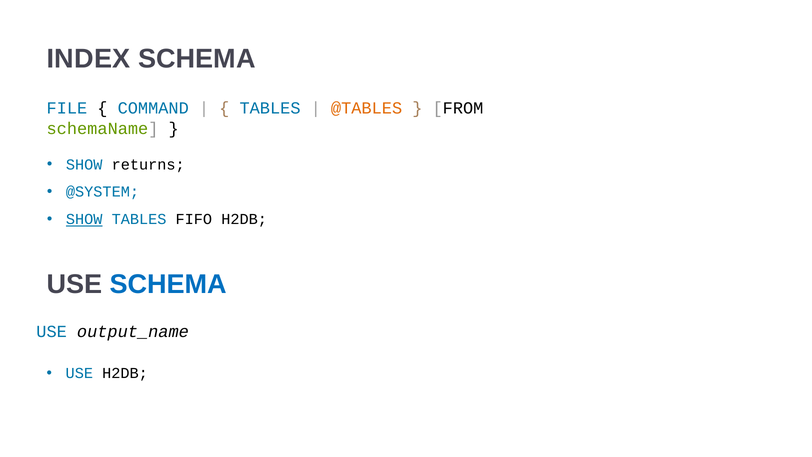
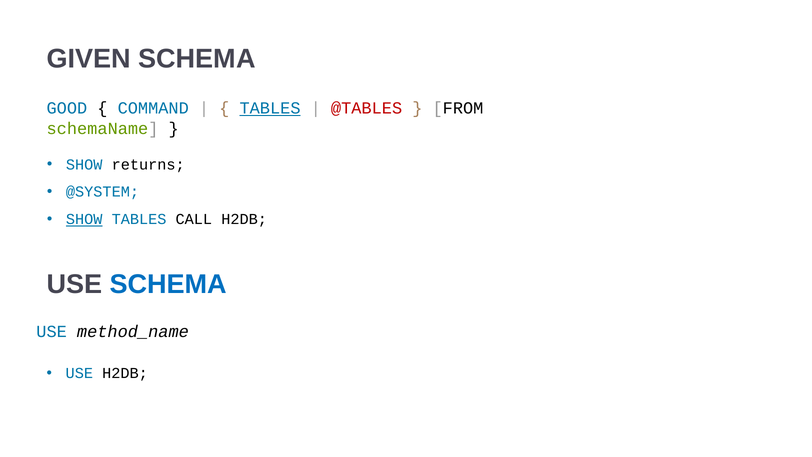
INDEX: INDEX -> GIVEN (89, 59)
FILE: FILE -> GOOD (67, 108)
TABLES underline: none -> present (270, 108)
@TABLES colour: orange -> red (367, 108)
FIFO: FIFO -> CALL (194, 219)
output_name: output_name -> method_name (133, 331)
